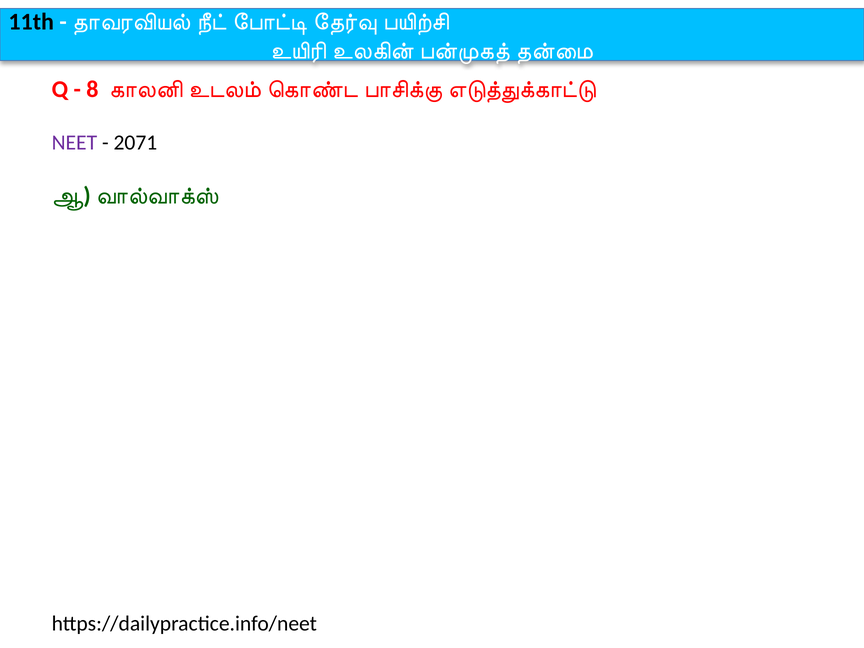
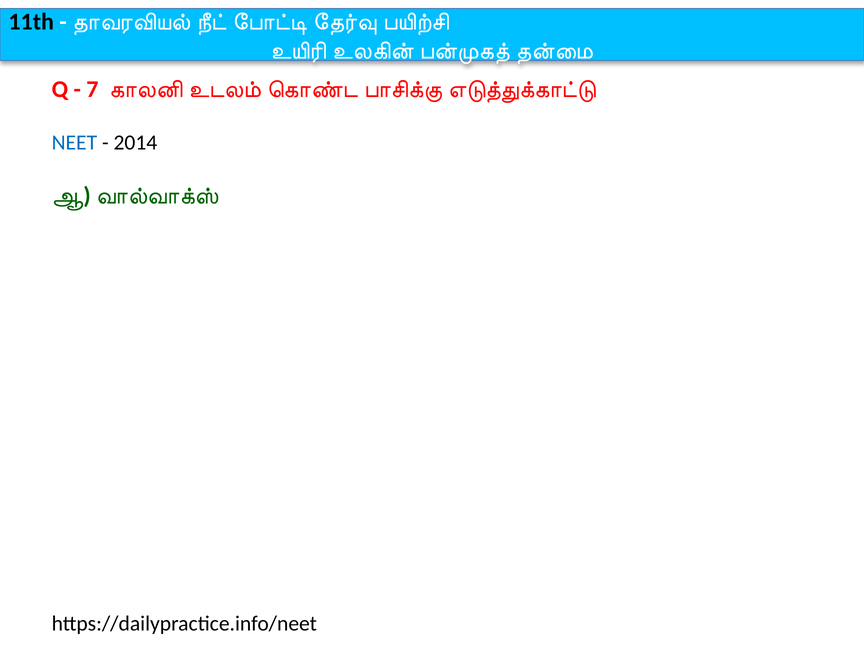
8: 8 -> 7 (92, 89)
NEET colour: purple -> blue (74, 143)
2071: 2071 -> 2014 (135, 143)
